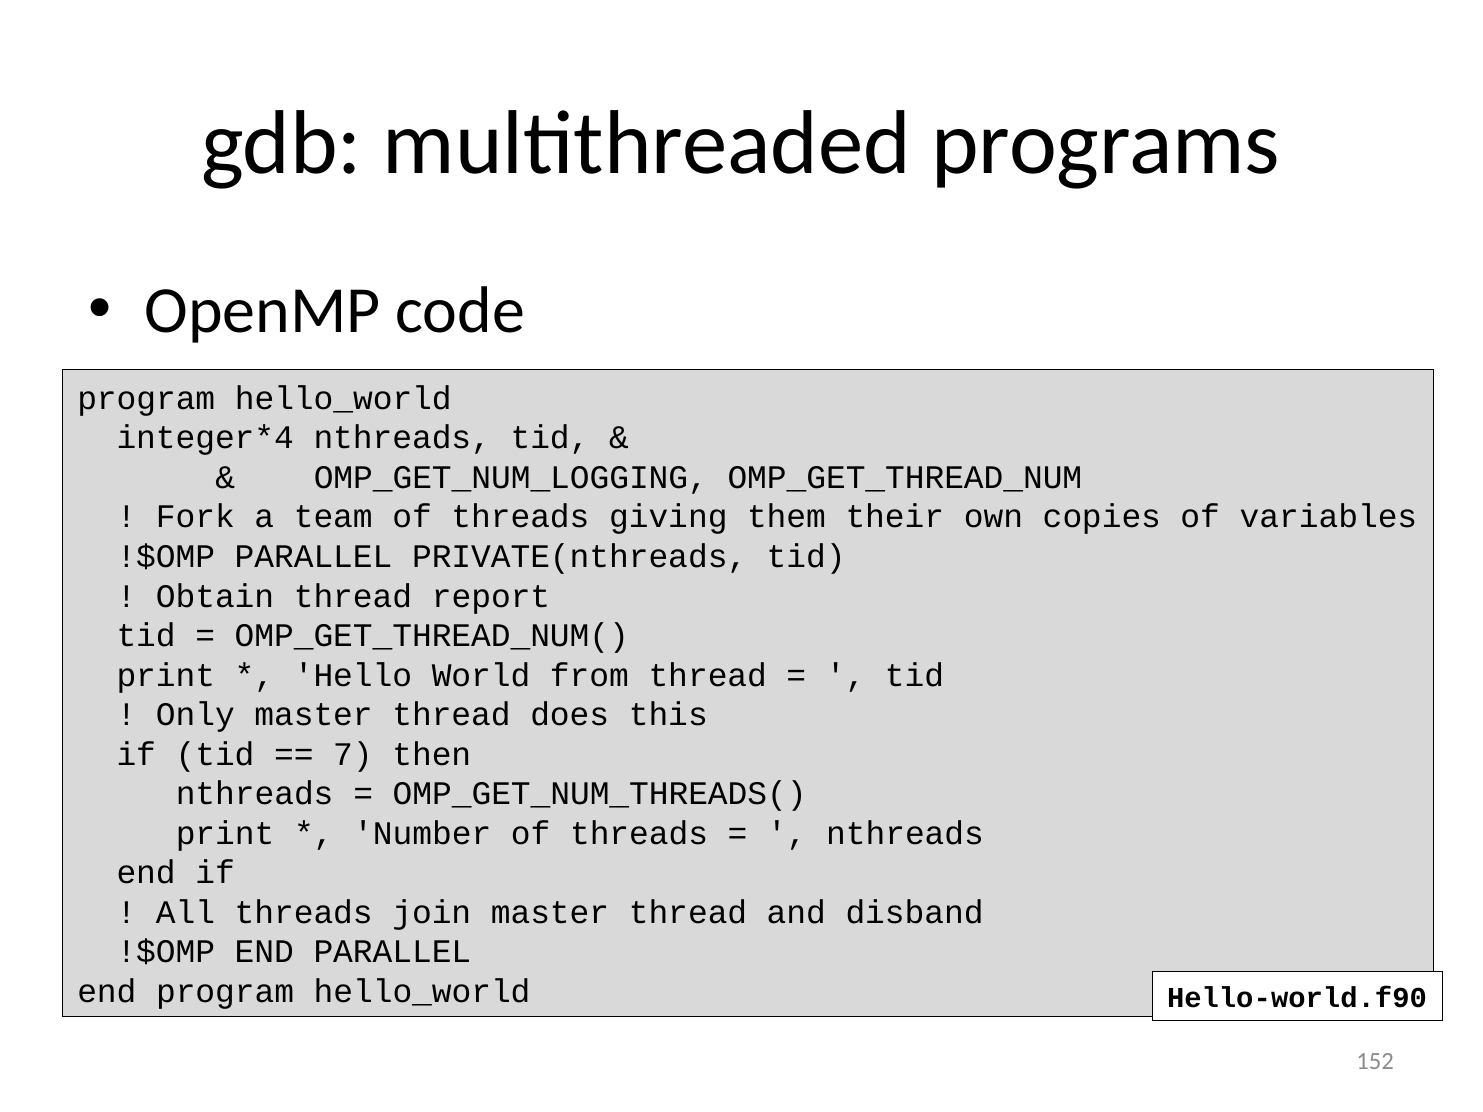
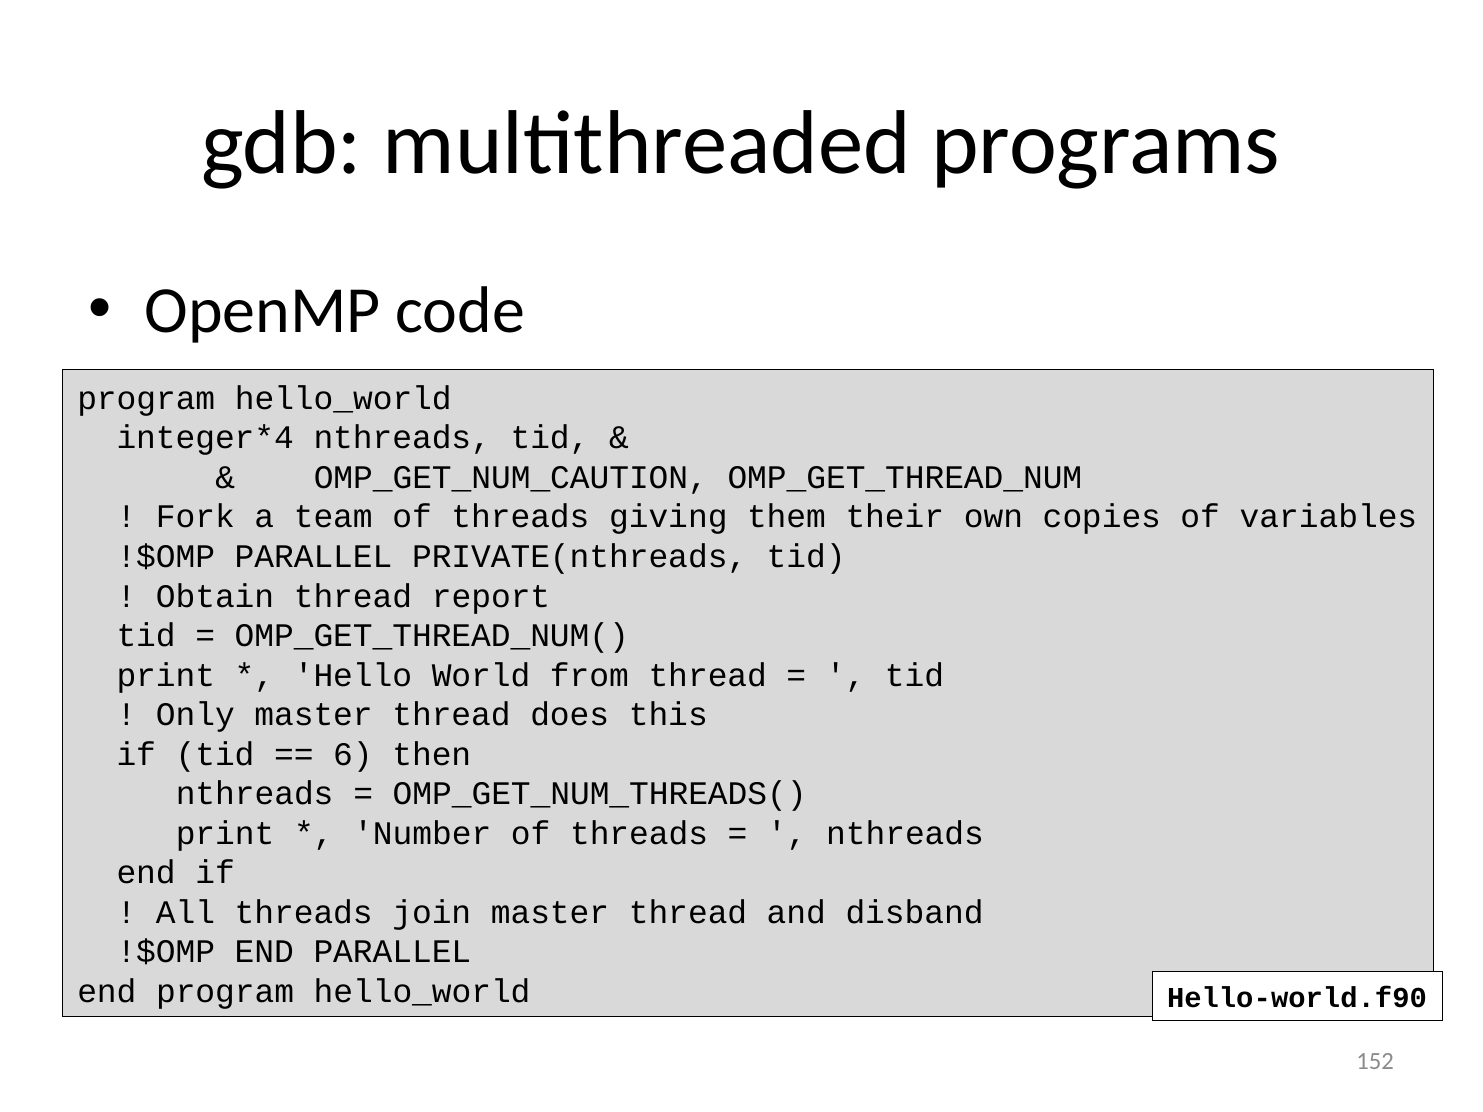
OMP_GET_NUM_LOGGING: OMP_GET_NUM_LOGGING -> OMP_GET_NUM_CAUTION (511, 478)
7: 7 -> 6 (353, 754)
